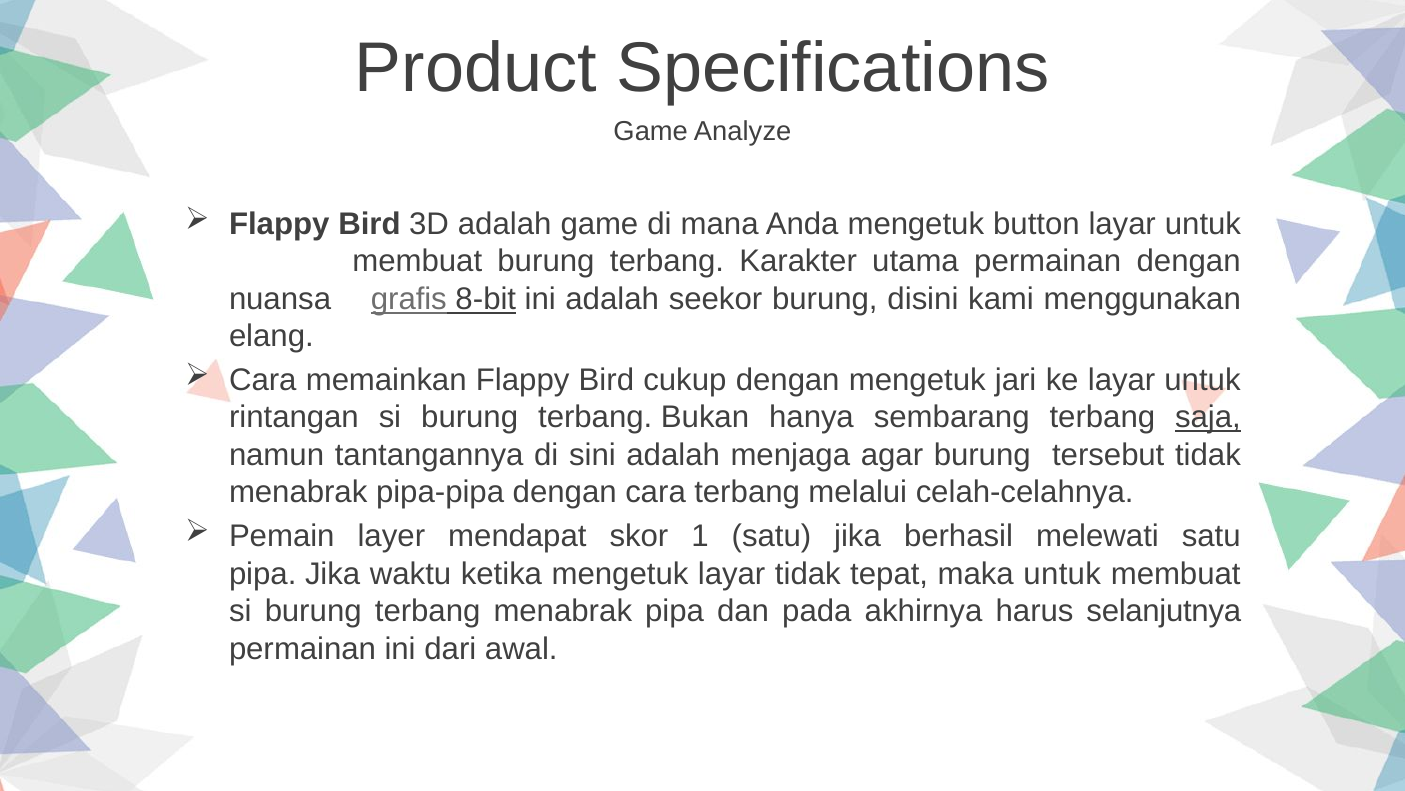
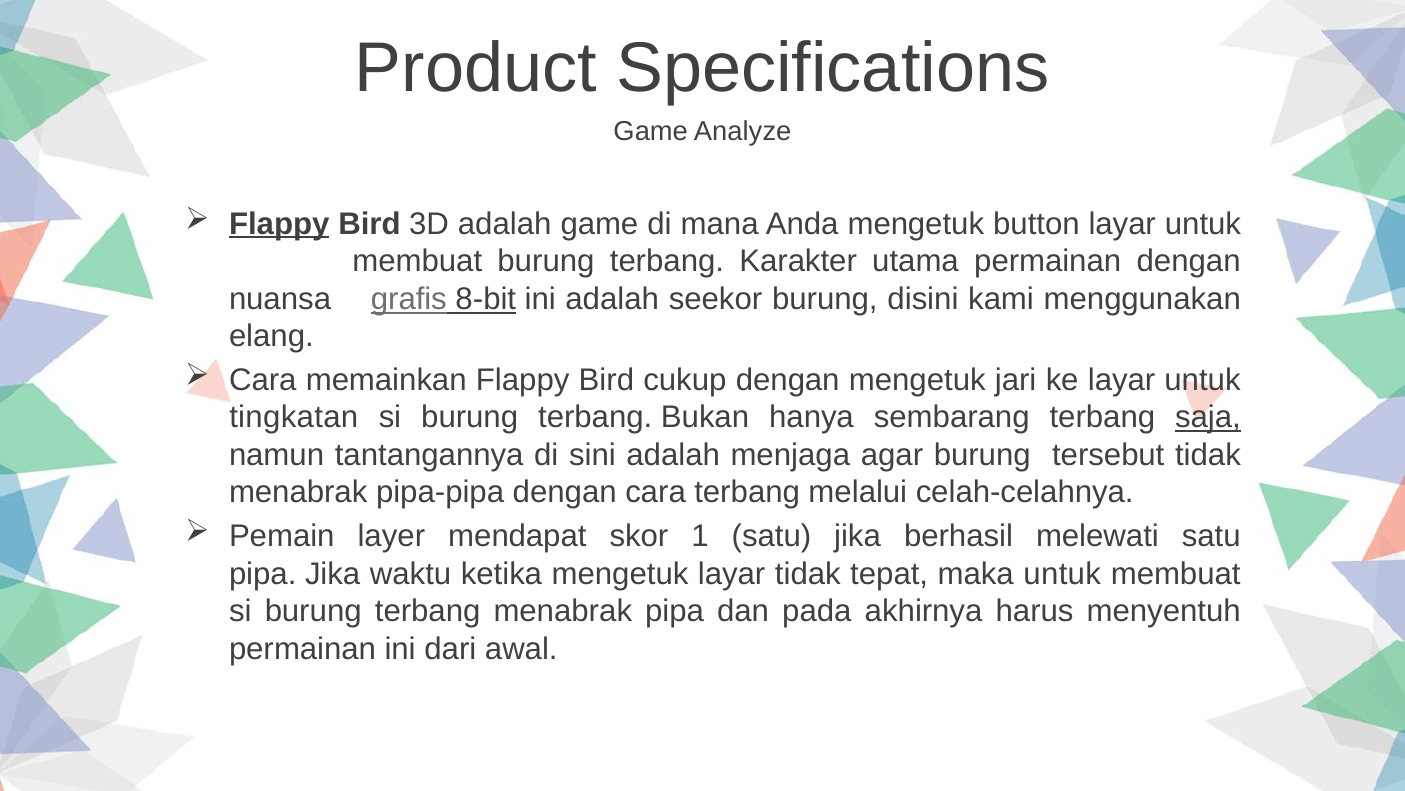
Flappy underline: none -> present (279, 224)
rintangan: rintangan -> tingkatan (294, 417)
selanjutnya: selanjutnya -> menyentuh (1164, 611)
